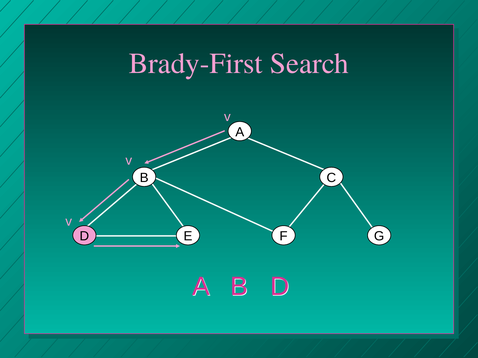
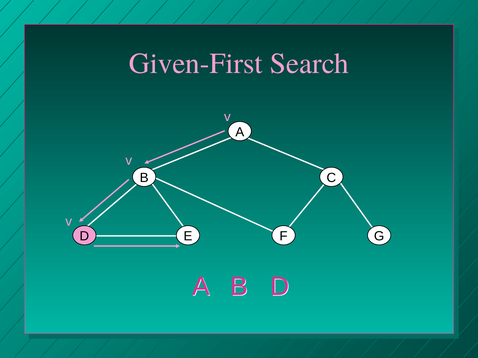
Brady-First: Brady-First -> Given-First (196, 64)
